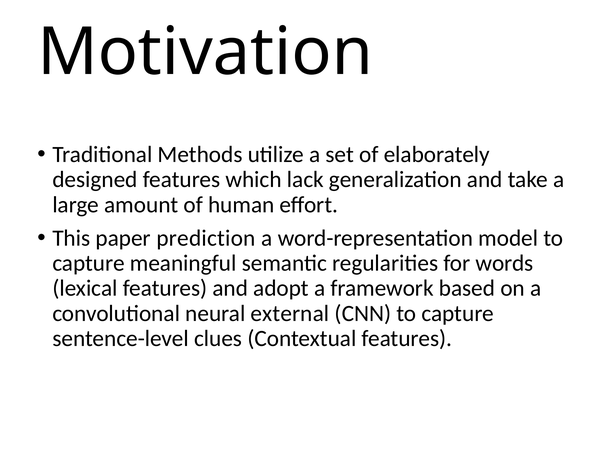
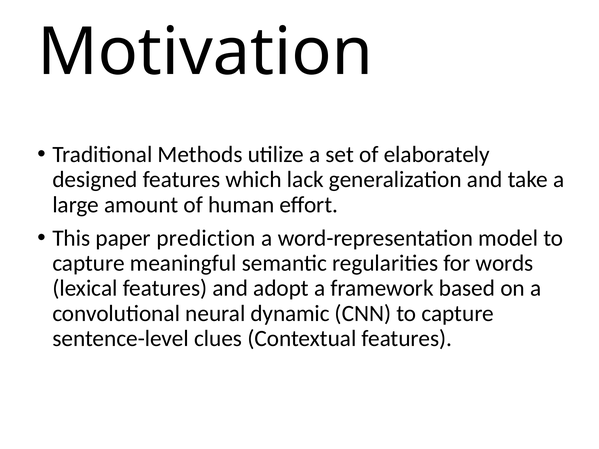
external: external -> dynamic (290, 314)
